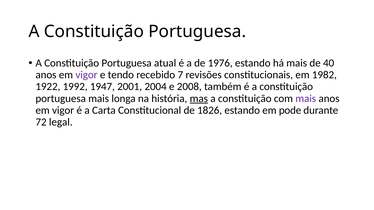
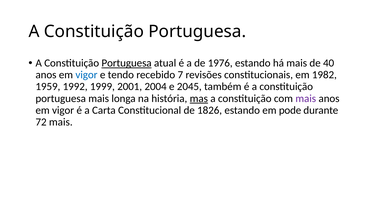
Portuguesa underline: none -> present (127, 63)
vigor colour: purple -> blue (86, 75)
1922: 1922 -> 1959 (48, 87)
1947: 1947 -> 1999 (102, 87)
2008: 2008 -> 2045 (189, 87)
72 legal: legal -> mais (61, 122)
